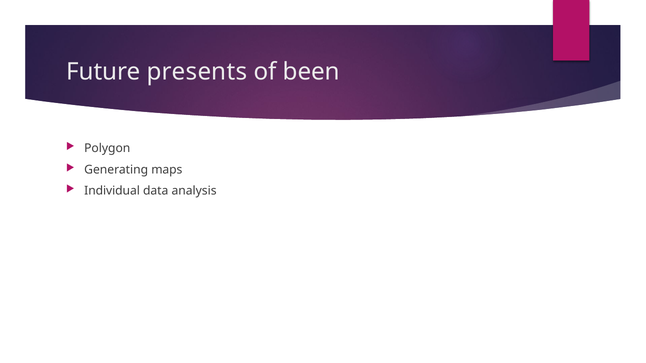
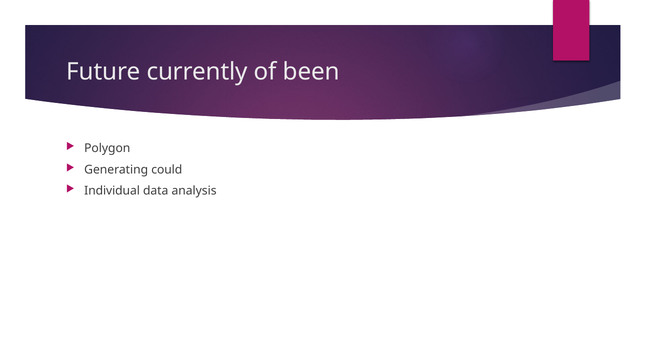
presents: presents -> currently (197, 72)
maps: maps -> could (167, 170)
